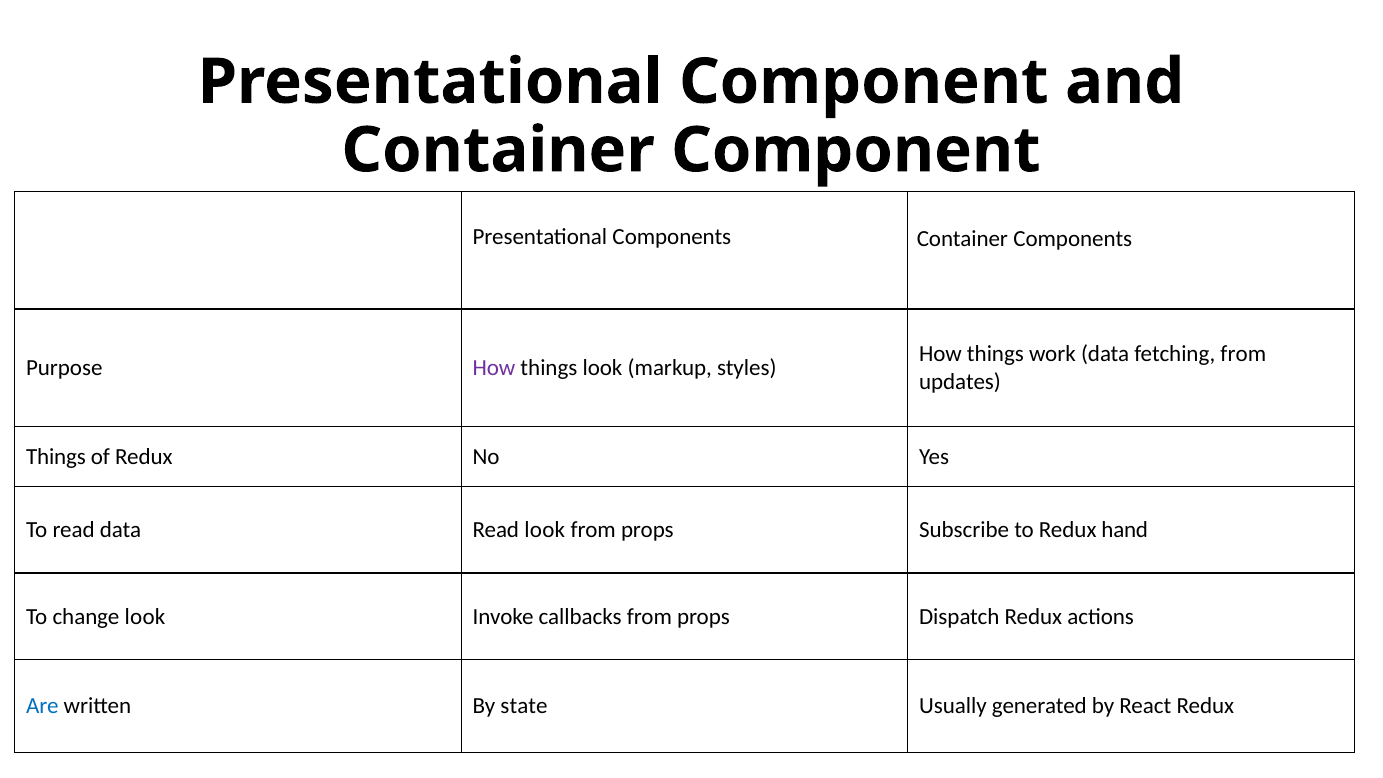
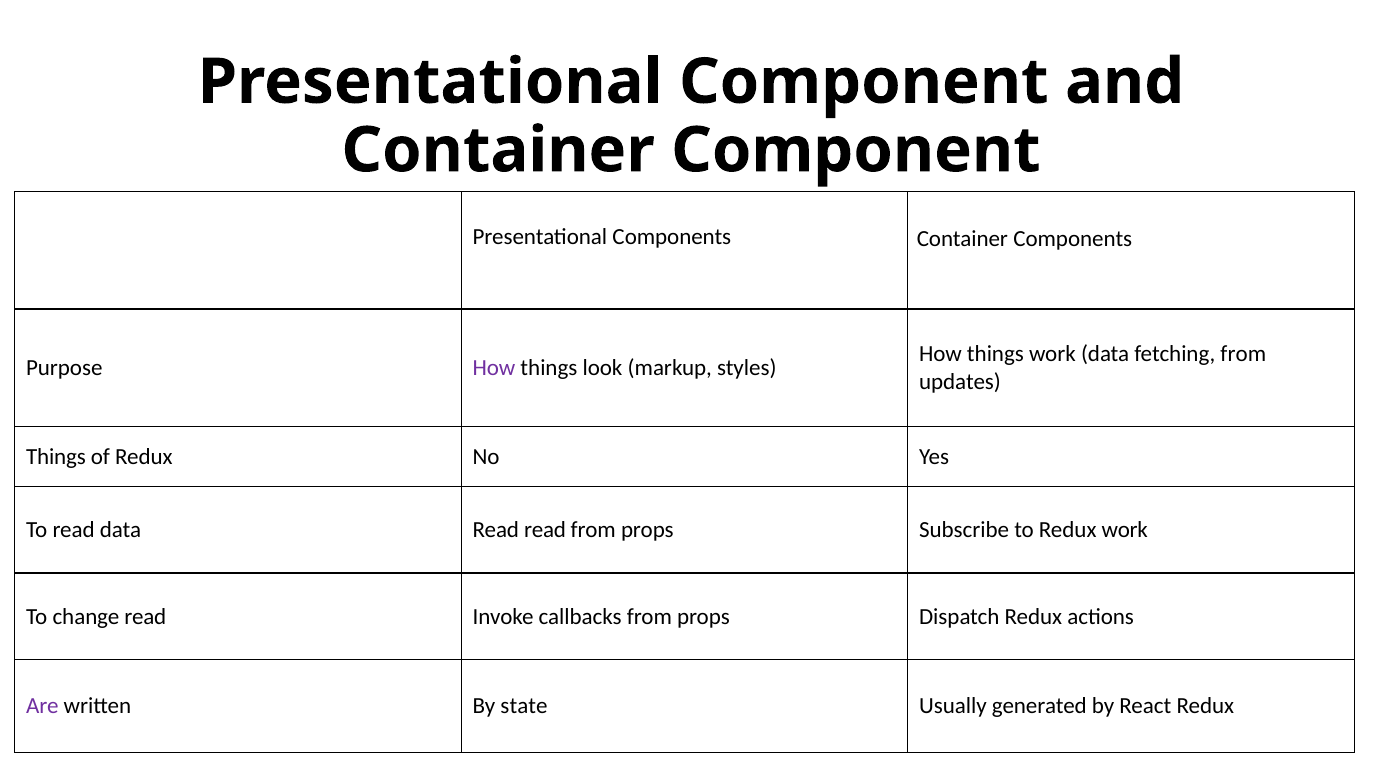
Read look: look -> read (545, 530)
Redux hand: hand -> work (1125, 530)
change look: look -> read (145, 616)
Are colour: blue -> purple (42, 706)
